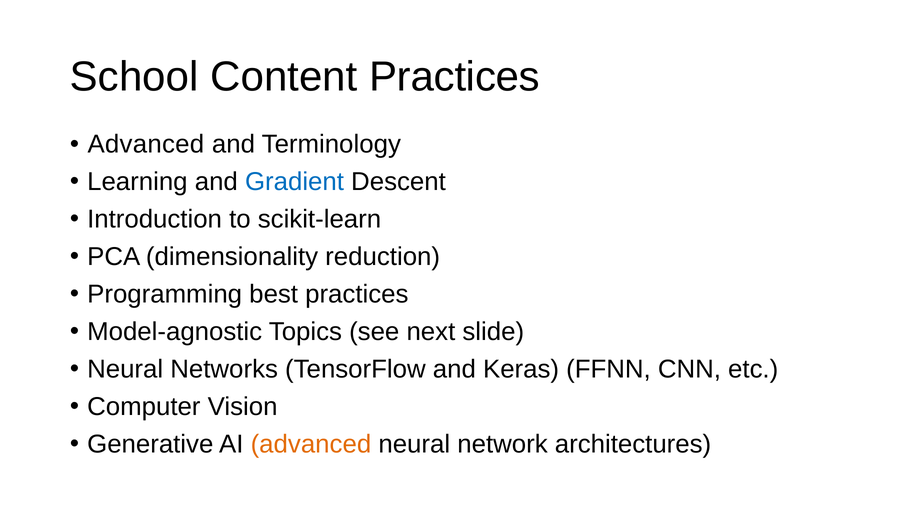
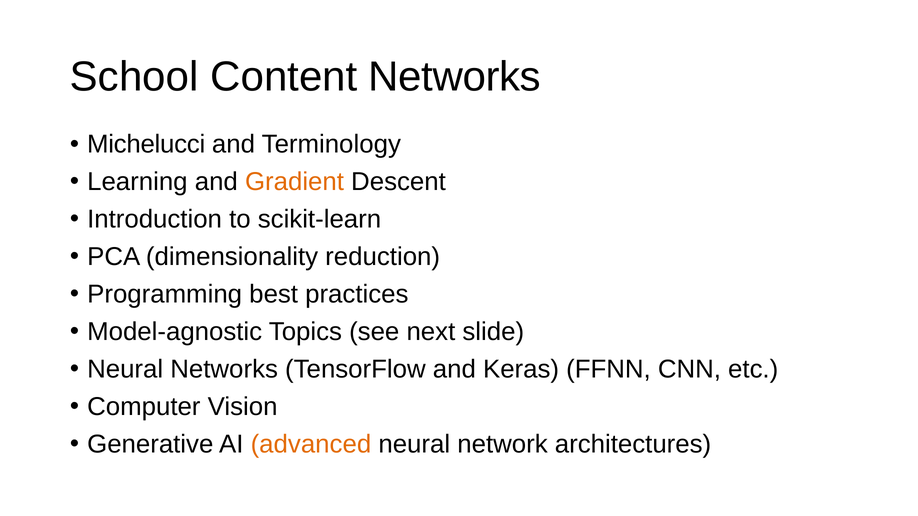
Content Practices: Practices -> Networks (455, 77)
Advanced: Advanced -> Michelucci (146, 145)
Gradient colour: blue -> orange (294, 182)
